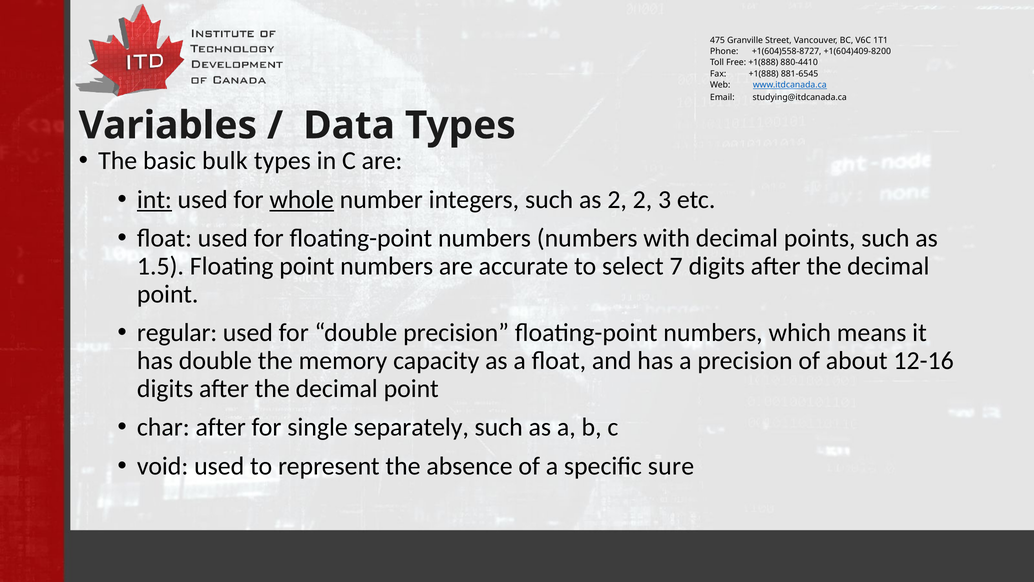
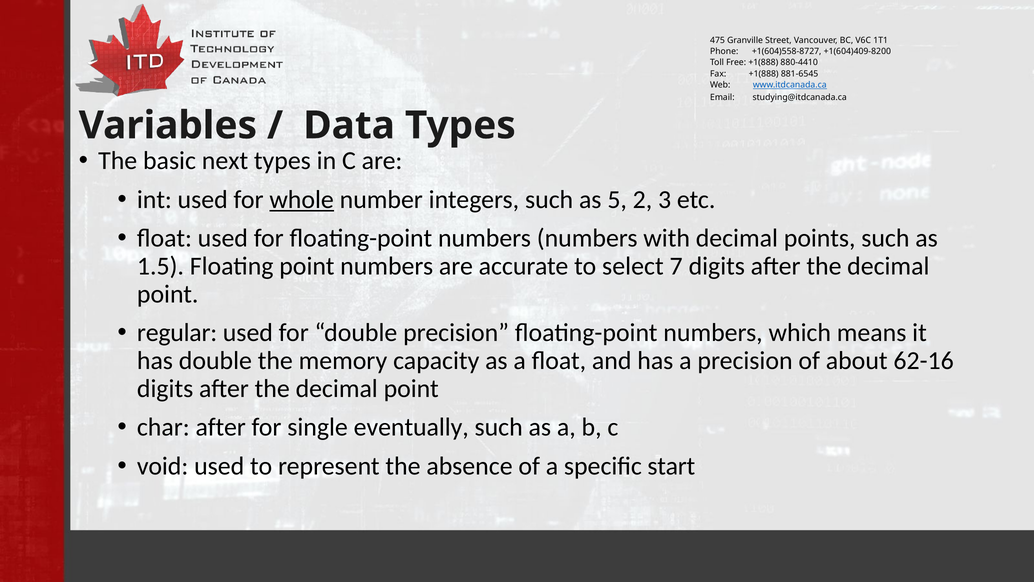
bulk: bulk -> next (225, 161)
int underline: present -> none (154, 199)
as 2: 2 -> 5 (617, 199)
12-16: 12-16 -> 62-16 (924, 361)
separately: separately -> eventually (411, 427)
sure: sure -> start (671, 466)
